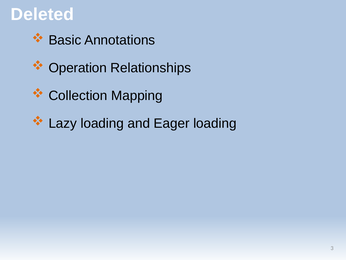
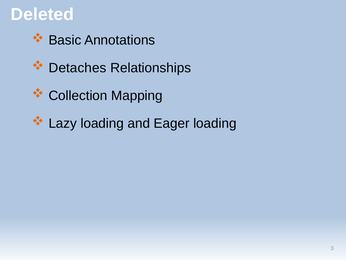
Operation: Operation -> Detaches (78, 68)
